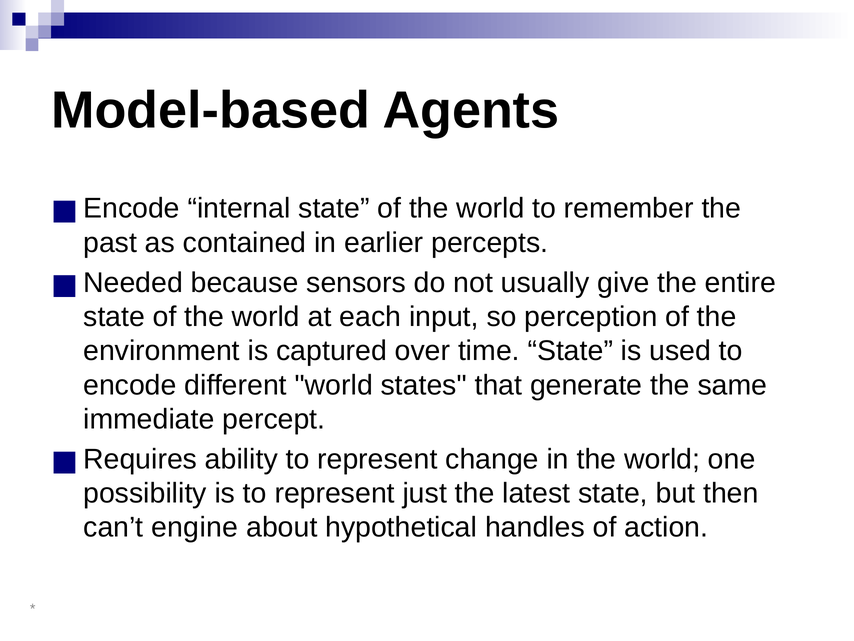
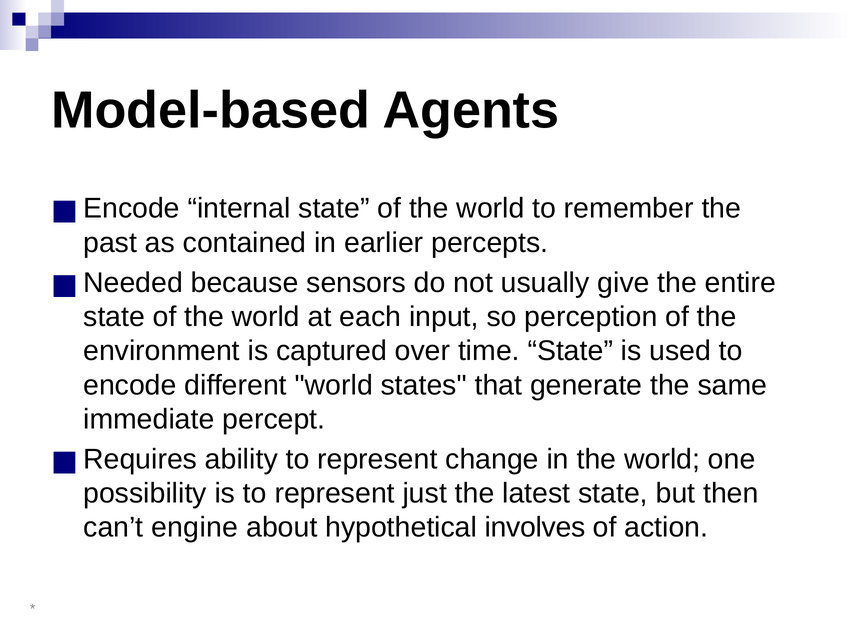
handles: handles -> involves (535, 527)
